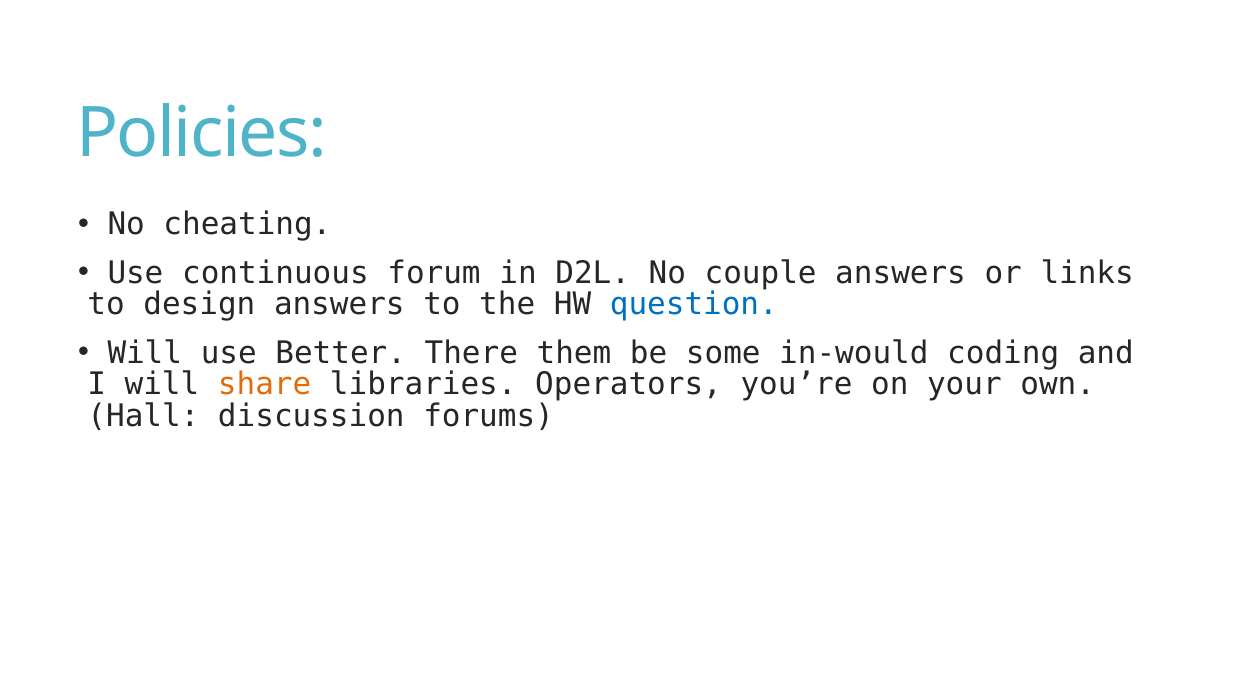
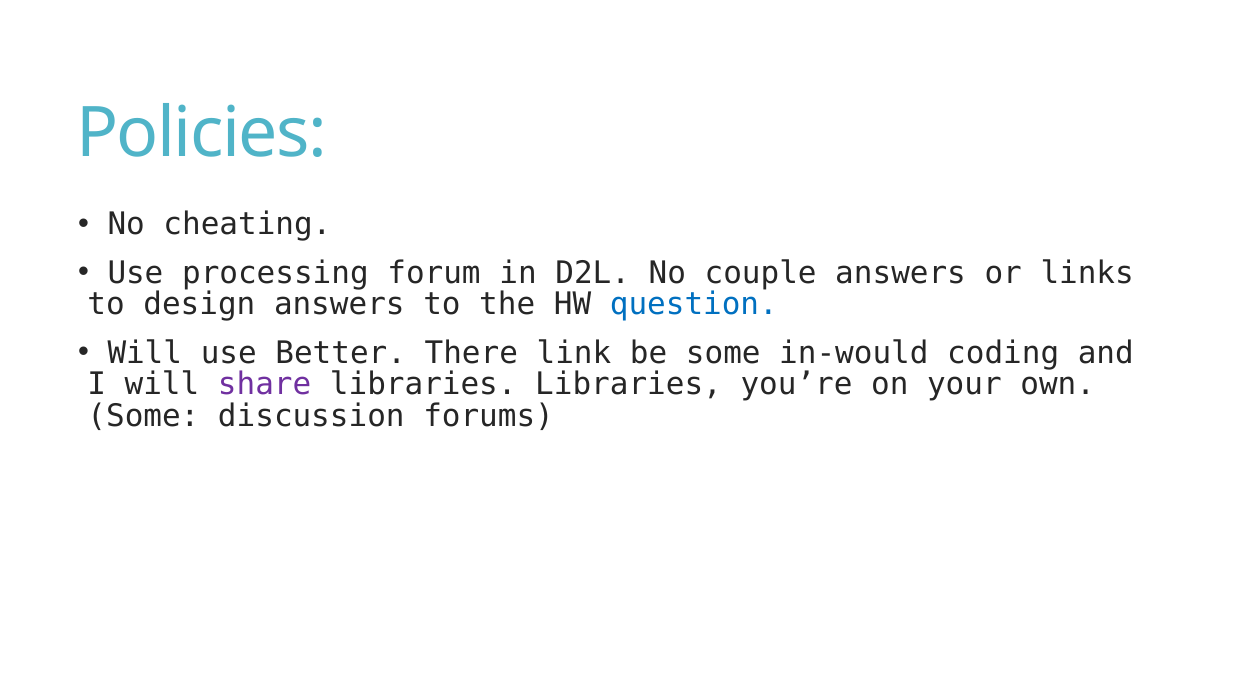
continuous: continuous -> processing (275, 273)
them: them -> link (574, 353)
share colour: orange -> purple (265, 384)
libraries Operators: Operators -> Libraries (629, 384)
Hall: Hall -> Some (143, 416)
